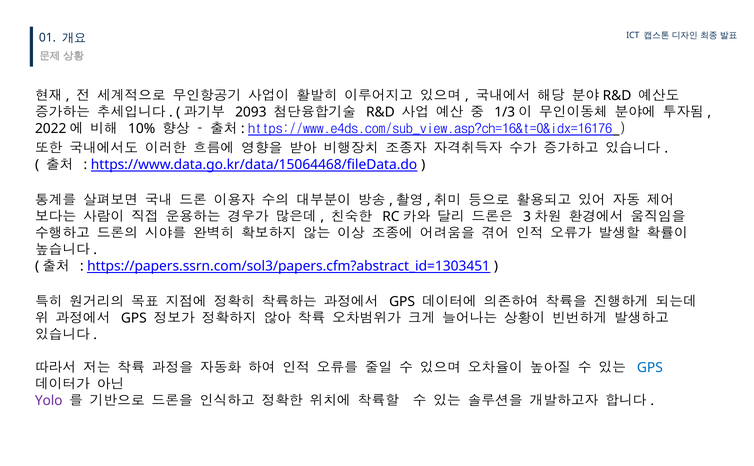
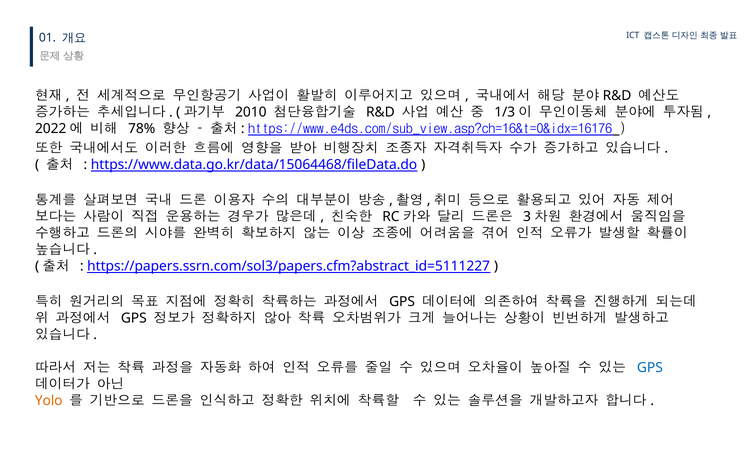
2093: 2093 -> 2010 (251, 112)
10%: 10% -> 78% (142, 129)
https://papers.ssrn.com/sol3/papers.cfm?abstract_id=1303451: https://papers.ssrn.com/sol3/papers.cfm?abstract_id=1303451 -> https://papers.ssrn.com/sol3/papers.cfm?abstract_id=5111227 (289, 266)
Yolo colour: purple -> orange (49, 401)
